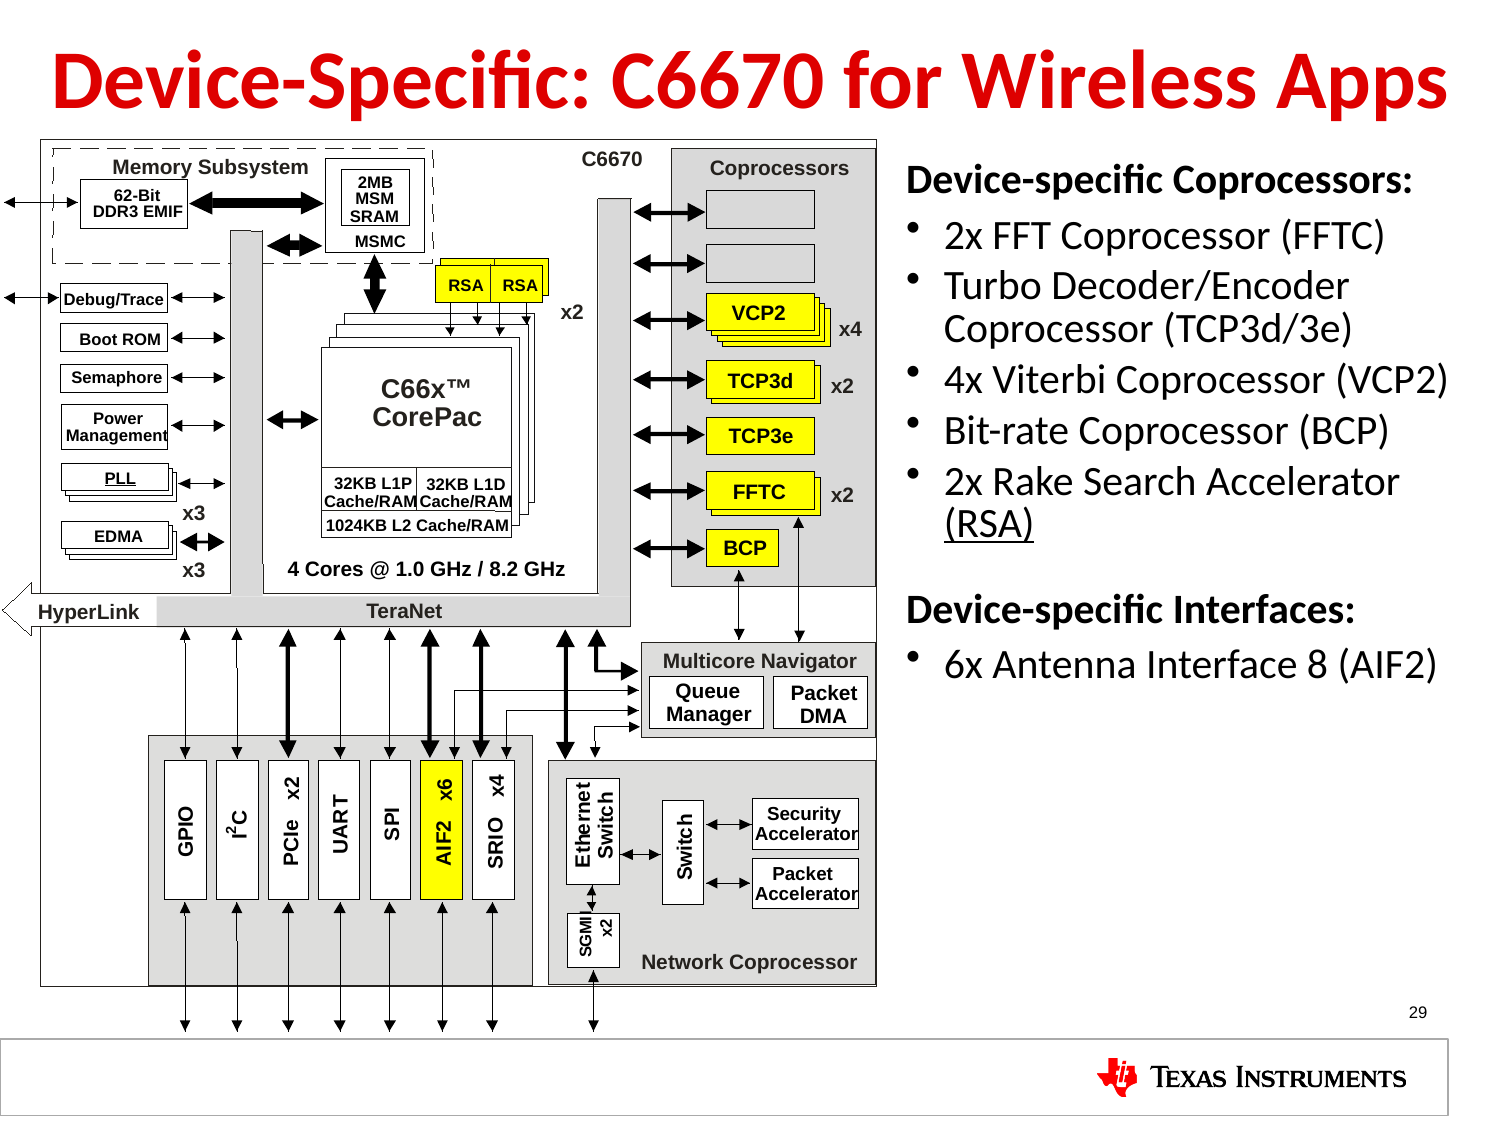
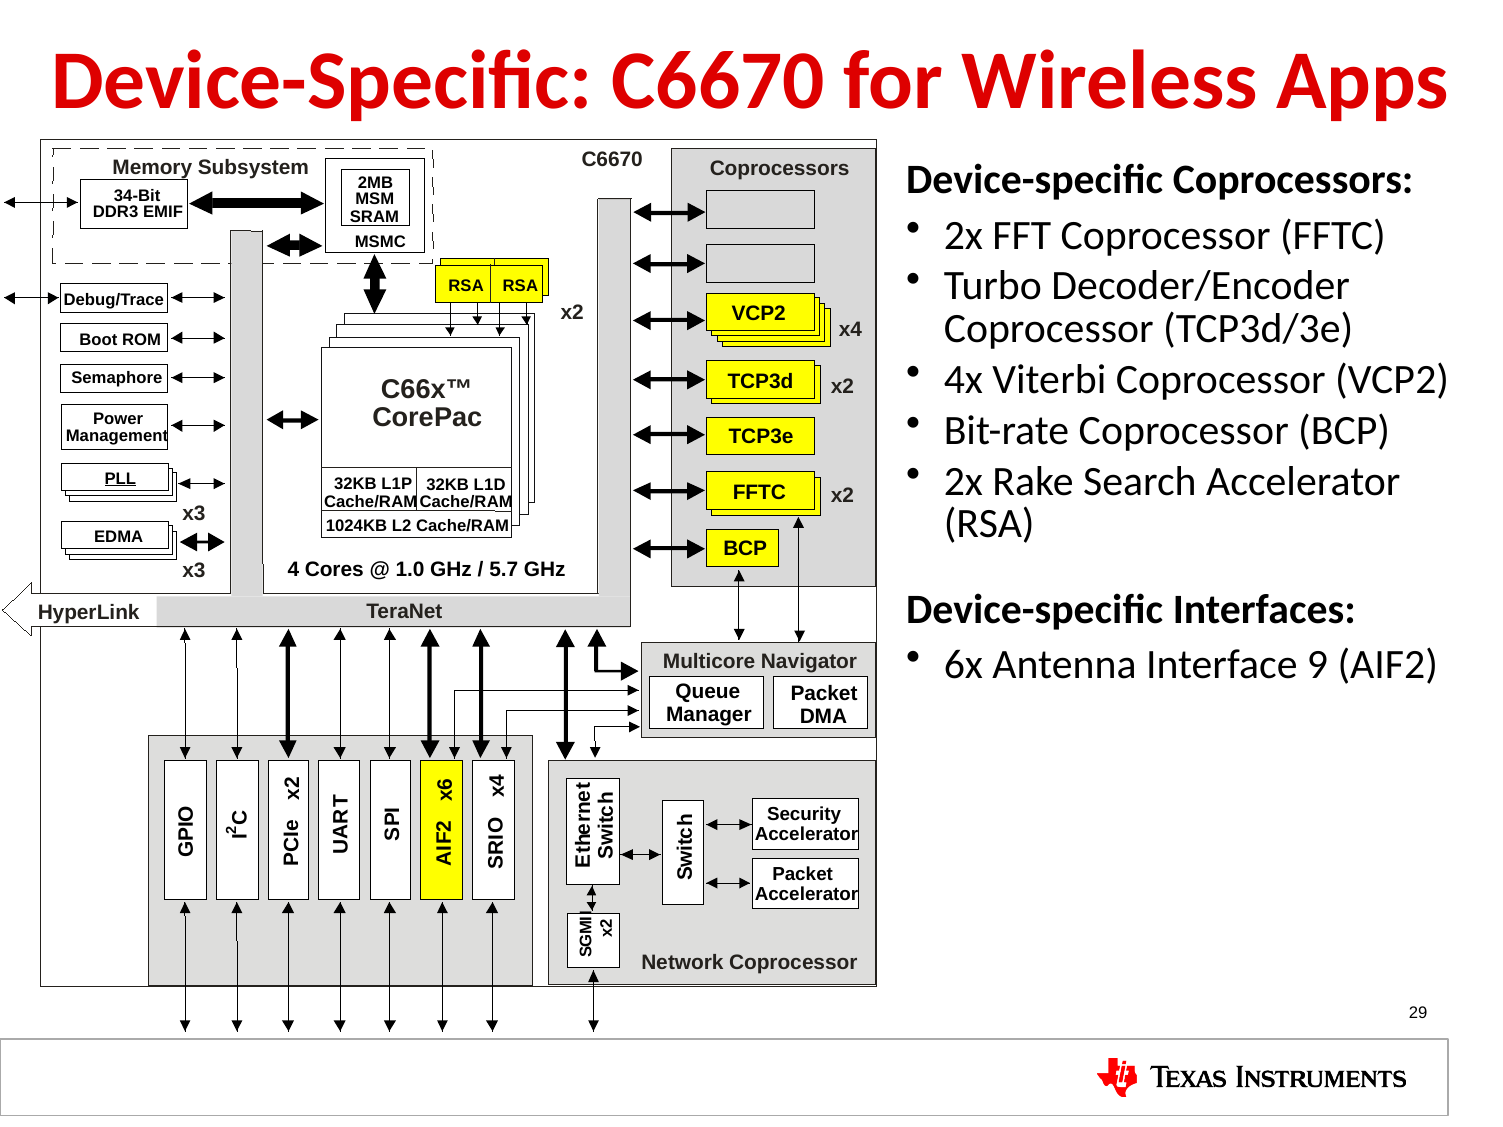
62-Bit: 62-Bit -> 34-Bit (137, 196)
RSA underline: present -> none (989, 524)
8.2: 8.2 -> 5.7 (504, 570)
8: 8 -> 9 (1317, 665)
